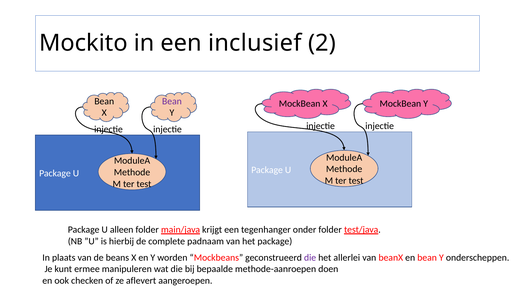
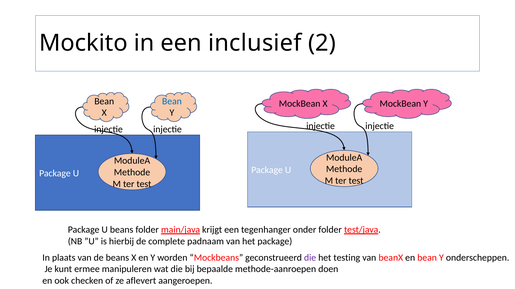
Bean colour: purple -> blue (172, 101)
U alleen: alleen -> beans (122, 230)
allerlei: allerlei -> testing (347, 258)
